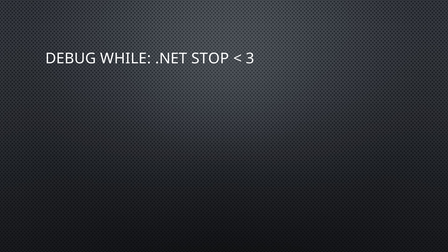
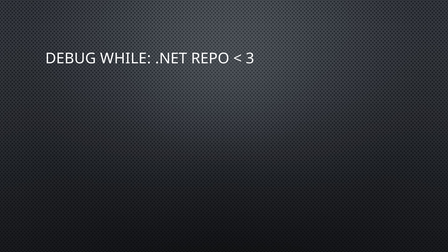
STOP: STOP -> REPO (210, 58)
